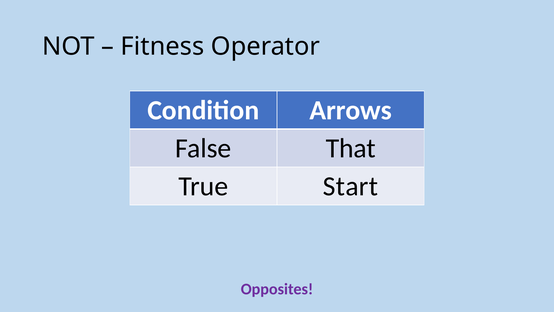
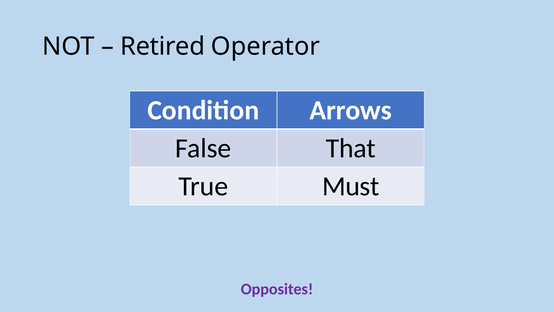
Fitness: Fitness -> Retired (163, 47)
Start: Start -> Must (351, 186)
